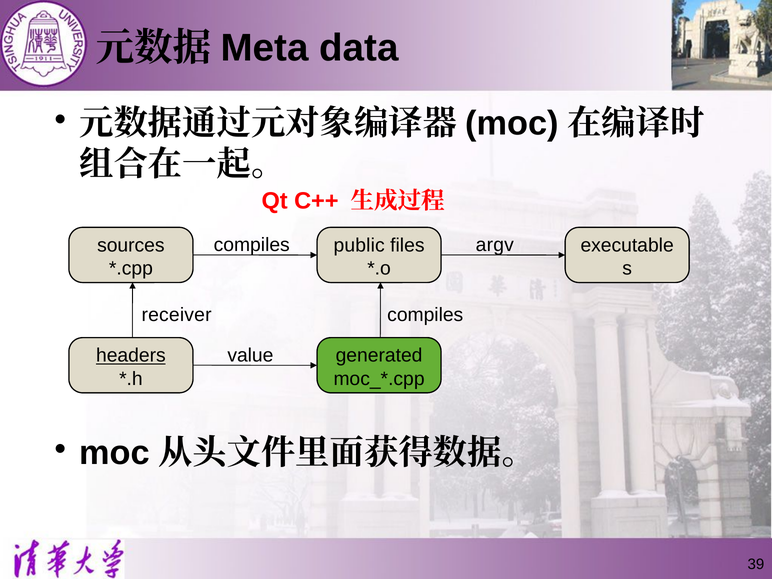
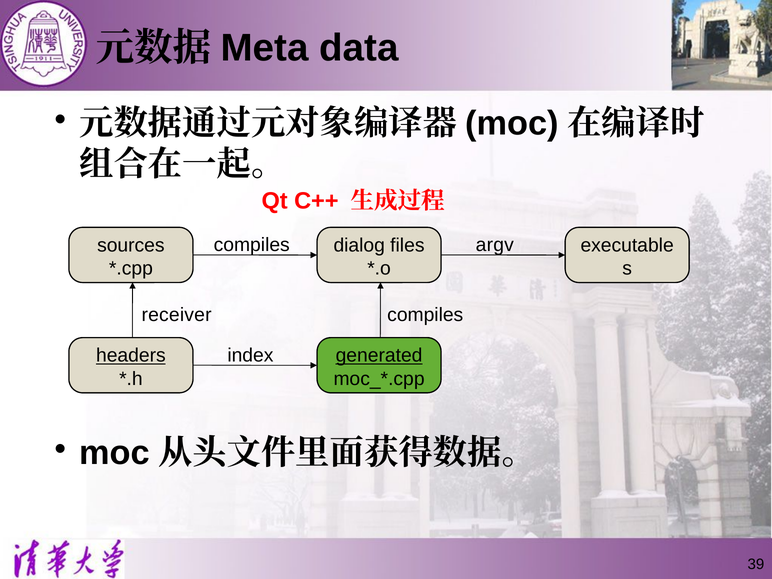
public: public -> dialog (359, 245)
value: value -> index (250, 355)
generated underline: none -> present (379, 356)
